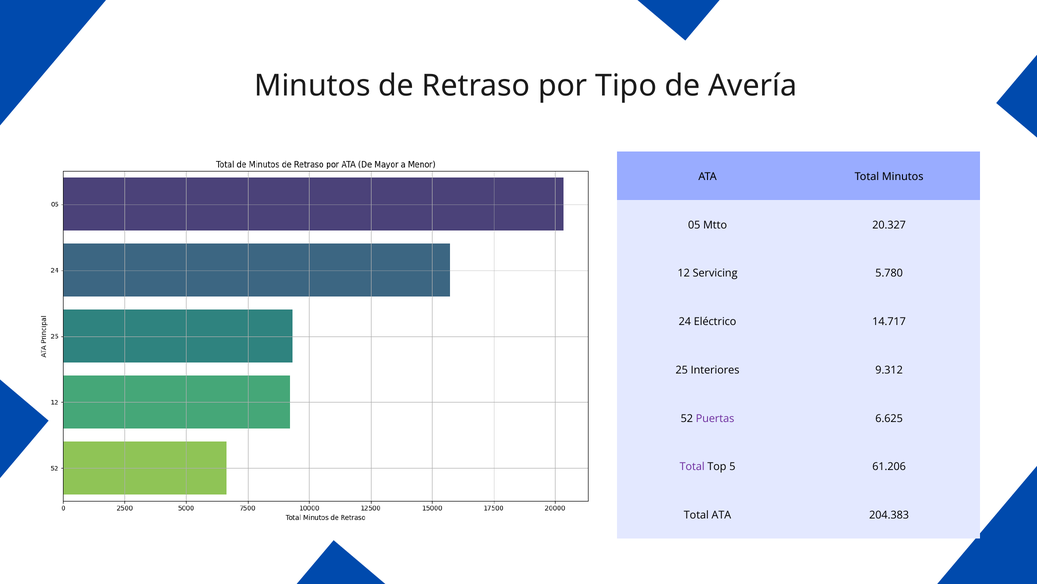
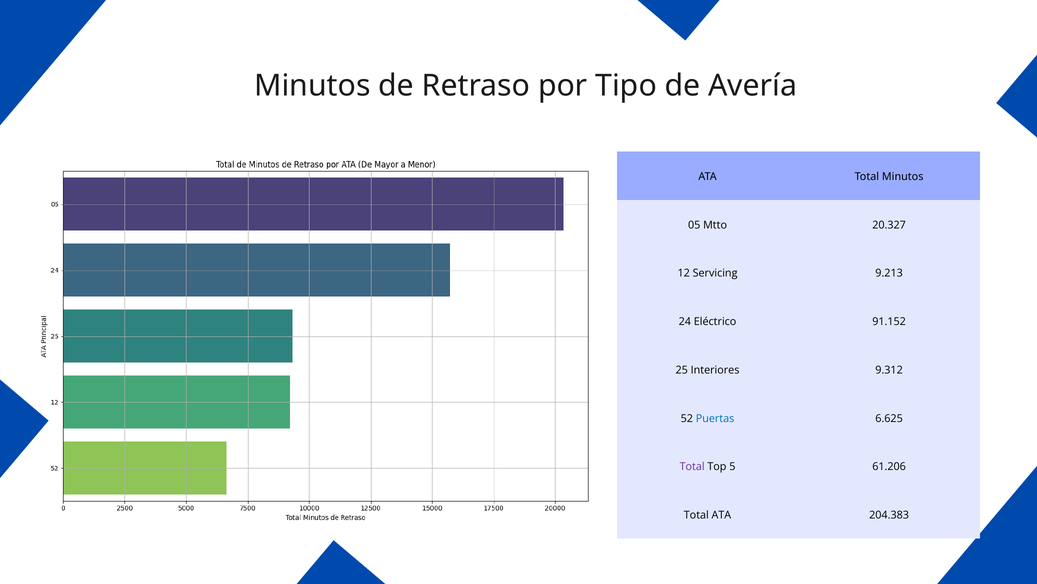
5.780: 5.780 -> 9.213 (889, 273)
14.717: 14.717 -> 91.152 (889, 321)
Puertas colour: purple -> blue (715, 418)
